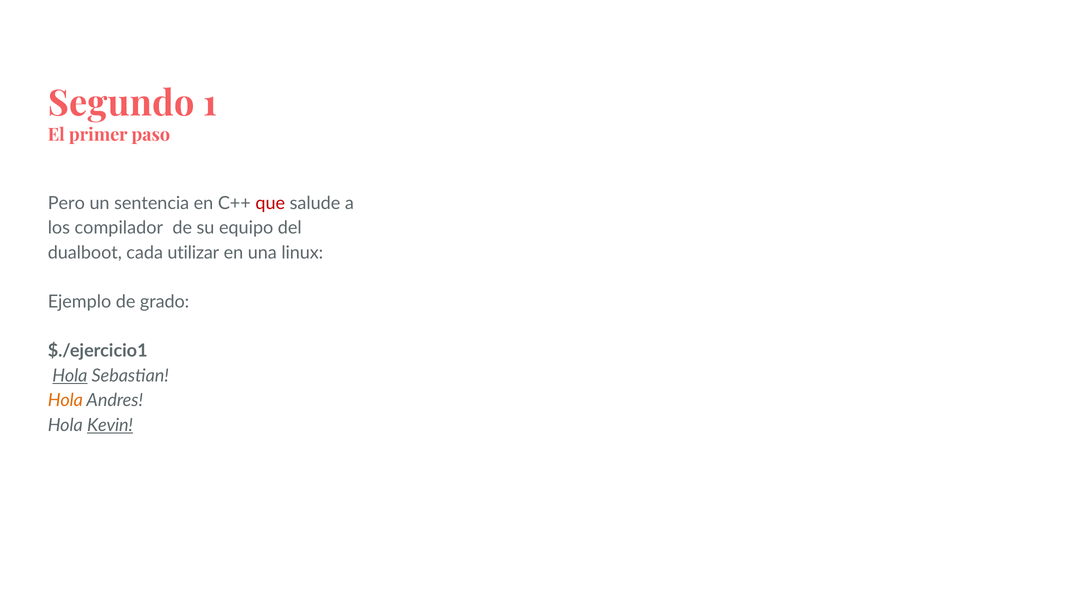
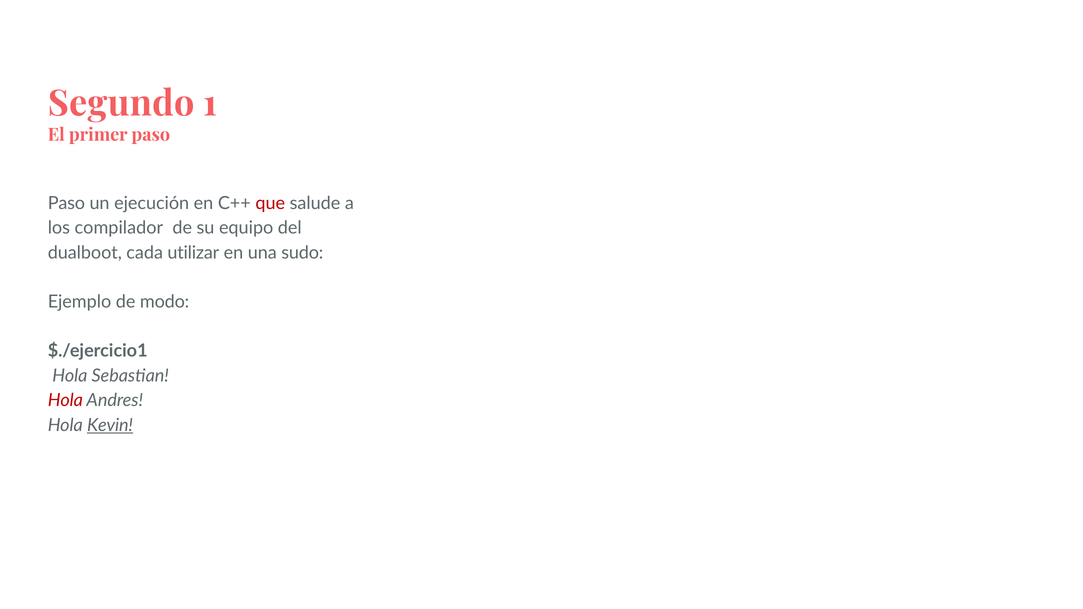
Pero: Pero -> Paso (66, 203)
sentencia: sentencia -> ejecución (152, 203)
linux: linux -> sudo (302, 253)
grado: grado -> modo (165, 302)
Hola underline: present -> none (70, 376)
Hola colour: orange -> red (65, 401)
